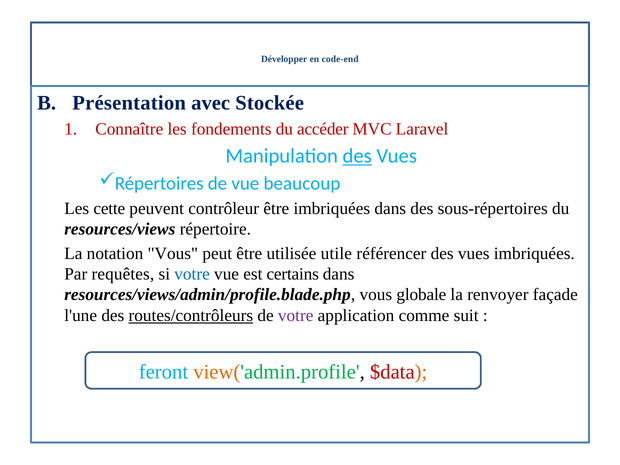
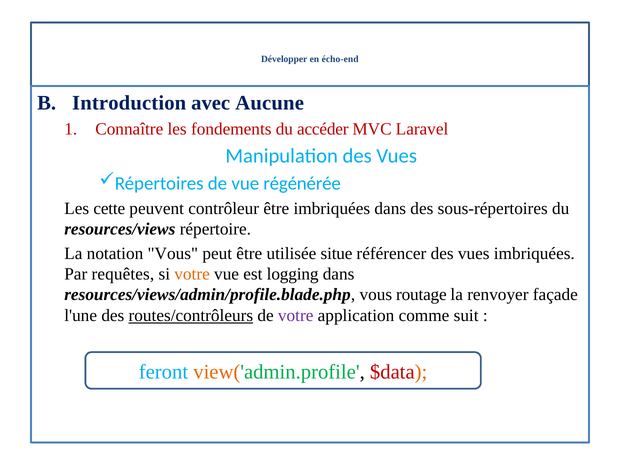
code-end: code-end -> écho-end (340, 59)
Présentation: Présentation -> Introduction (129, 103)
Stockée: Stockée -> Aucune (270, 103)
des underline: present -> none (357, 156)
beaucoup: beaucoup -> régénérée (302, 183)
utile: utile -> situe (337, 253)
votre colour: blue -> orange (192, 274)
certains: certains -> logging (293, 274)
globale: globale -> routage (421, 295)
